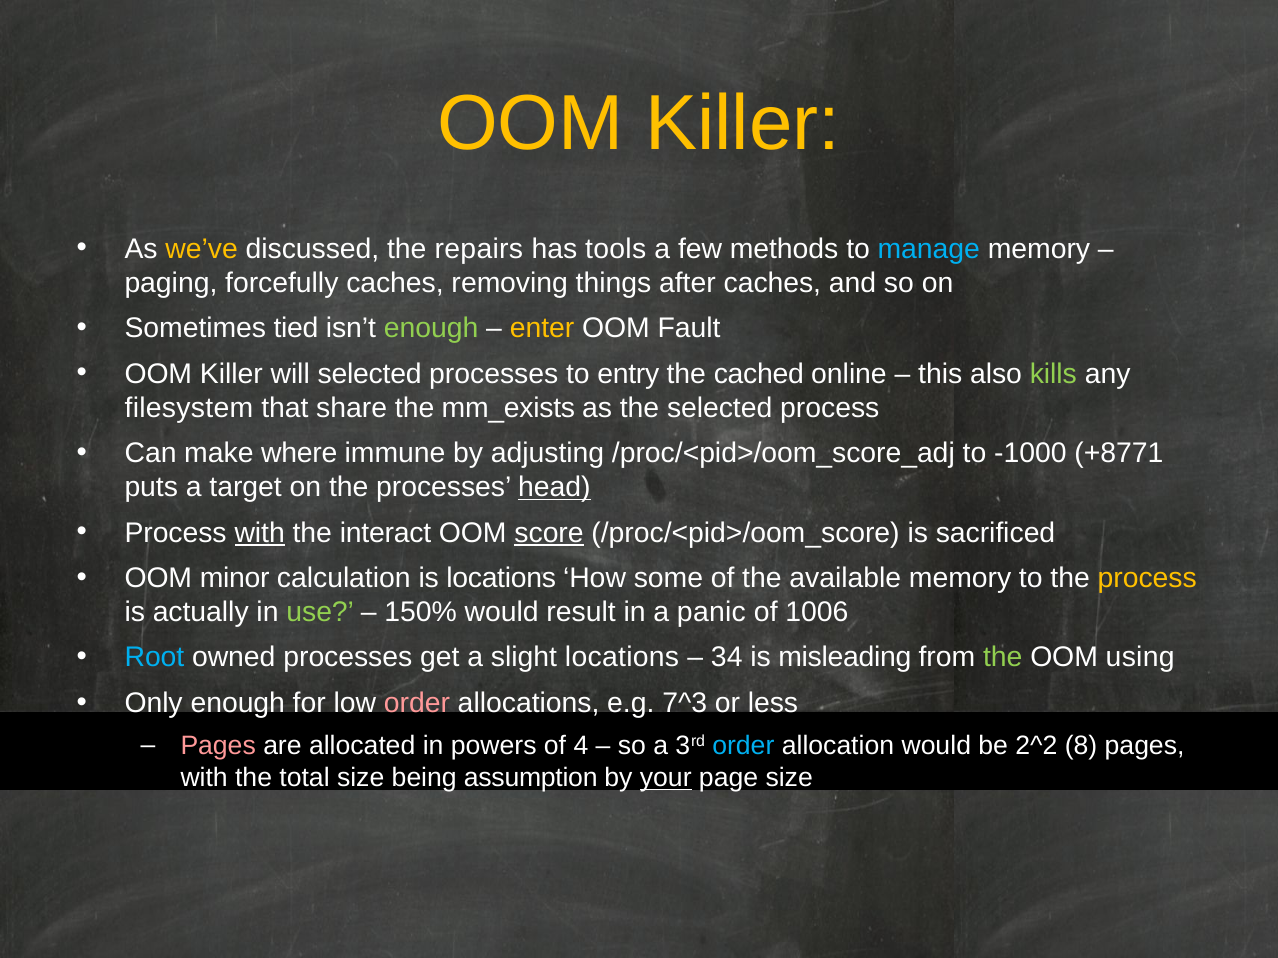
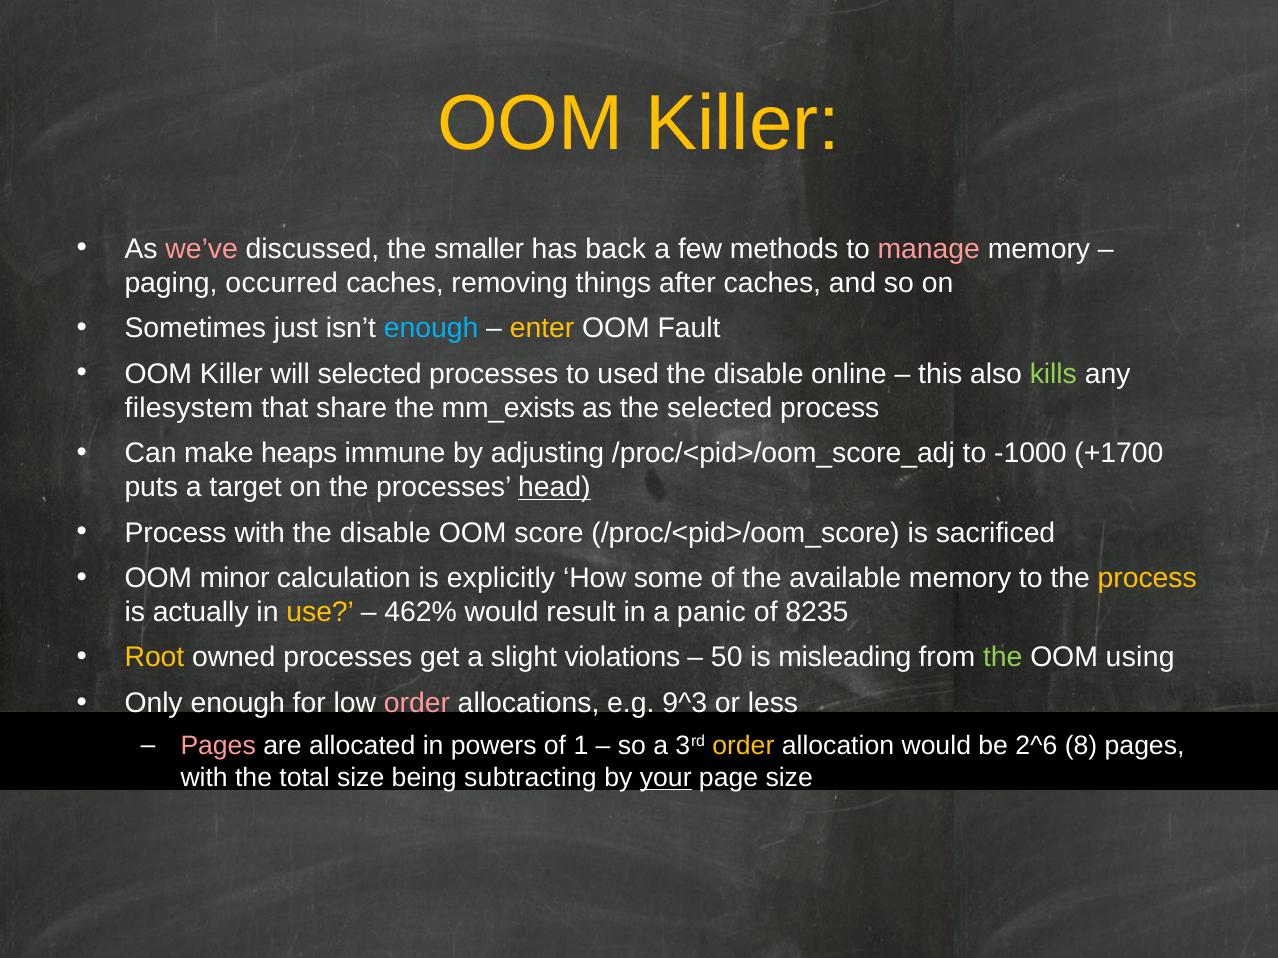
we’ve colour: yellow -> pink (202, 249)
repairs: repairs -> smaller (479, 249)
tools: tools -> back (616, 249)
manage colour: light blue -> pink (929, 249)
forcefully: forcefully -> occurred (282, 283)
tied: tied -> just (296, 329)
enough colour: light green -> light blue (431, 329)
entry: entry -> used (628, 374)
cached: cached -> disable (759, 374)
where: where -> heaps (299, 453)
+8771: +8771 -> +1700 (1119, 453)
with underline: present -> none (260, 533)
interact: interact -> disable (385, 533)
score underline: present -> none (549, 533)
is locations: locations -> explicitly (501, 578)
use colour: light green -> yellow (320, 612)
150%: 150% -> 462% (421, 612)
1006: 1006 -> 8235 (817, 612)
Root colour: light blue -> yellow (154, 658)
slight locations: locations -> violations (622, 658)
34: 34 -> 50 (727, 658)
7^3: 7^3 -> 9^3 (685, 703)
4: 4 -> 1 (581, 747)
order colour: light blue -> yellow (743, 747)
2^2: 2^2 -> 2^6 (1036, 747)
assumption: assumption -> subtracting (530, 778)
